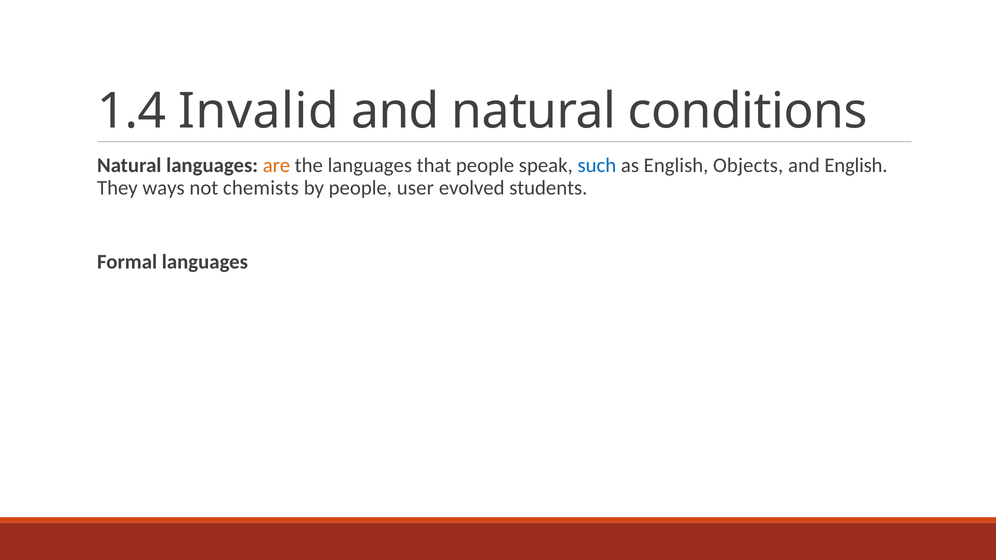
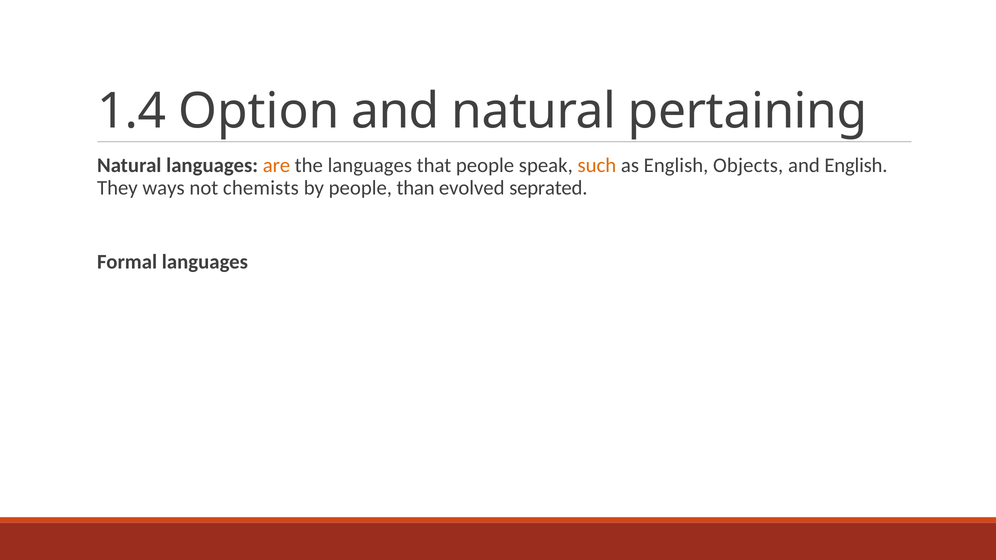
Invalid: Invalid -> Option (259, 112)
conditions: conditions -> pertaining (748, 112)
such colour: blue -> orange (597, 166)
user: user -> than (416, 188)
students: students -> seprated (548, 188)
